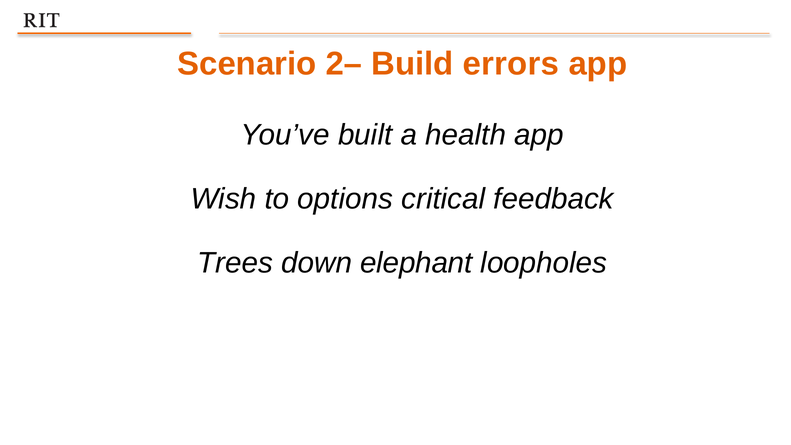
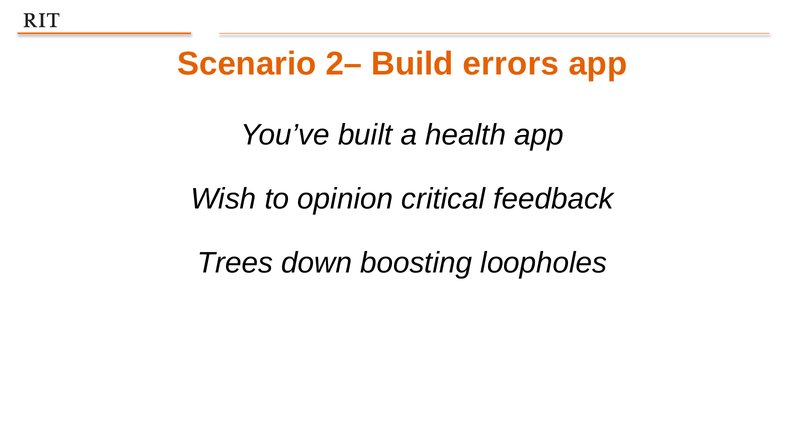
options: options -> opinion (345, 199)
elephant: elephant -> boosting (416, 263)
